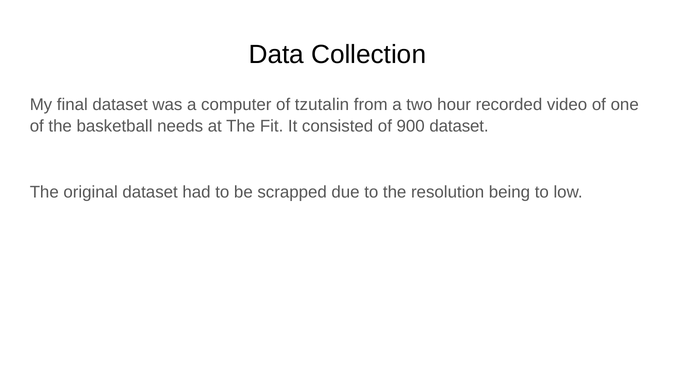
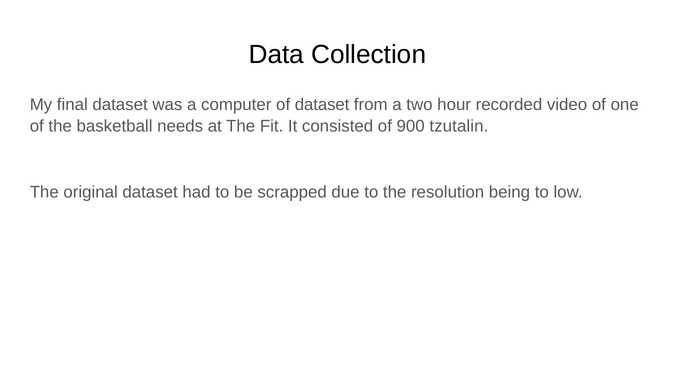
of tzutalin: tzutalin -> dataset (322, 104)
900 dataset: dataset -> tzutalin (459, 126)
